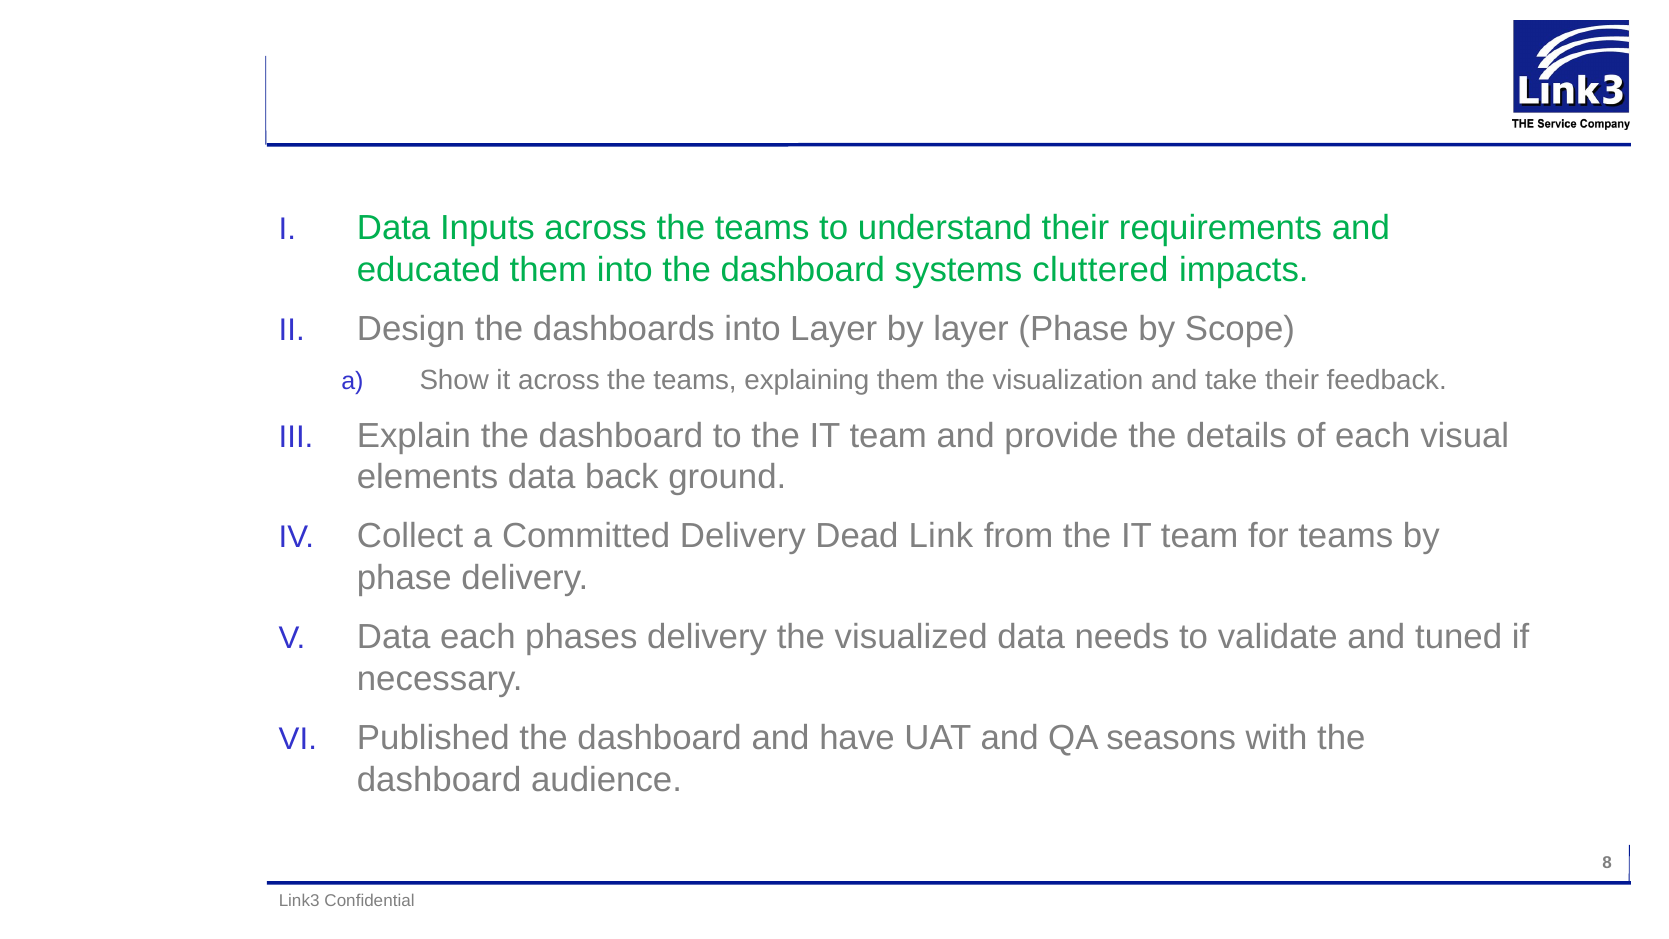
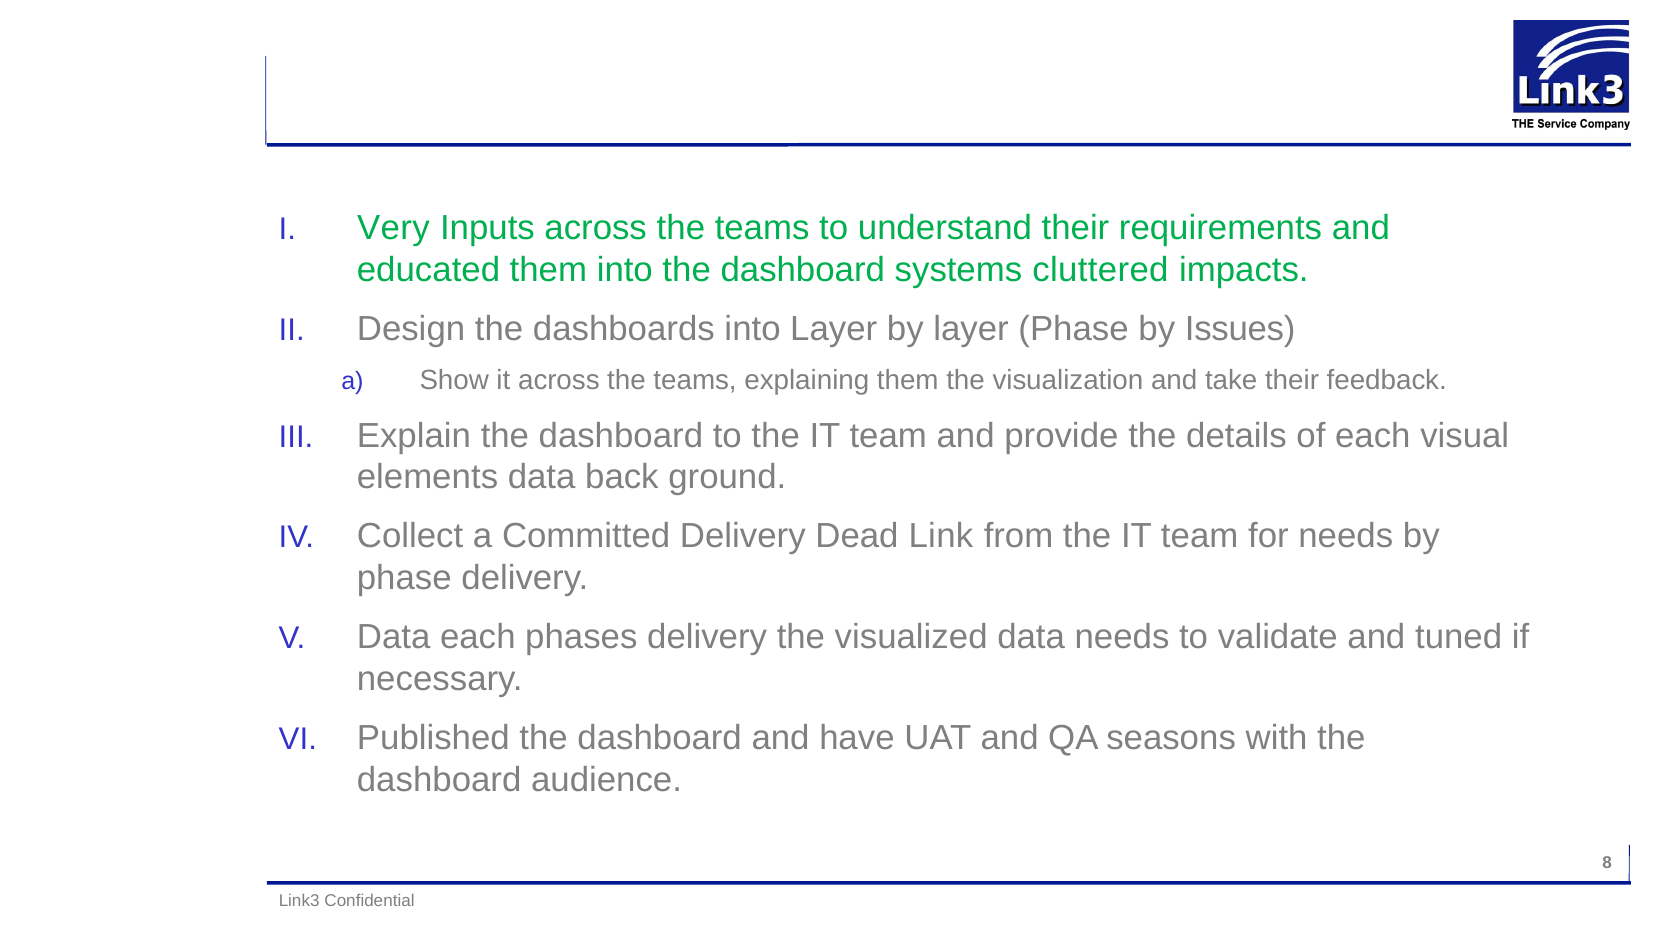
Data: Data -> Very (393, 228)
Scope: Scope -> Issues (1240, 329)
for teams: teams -> needs (1346, 536)
